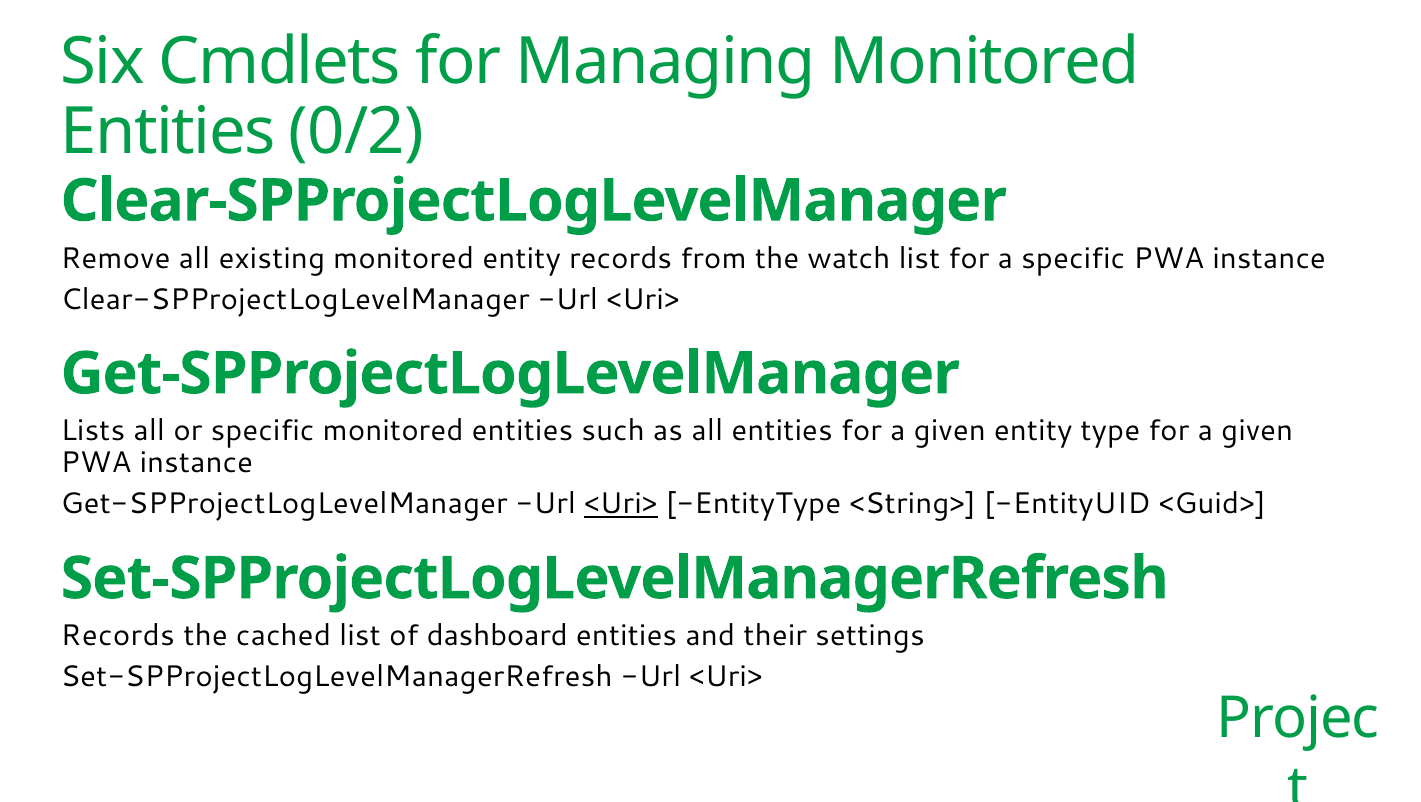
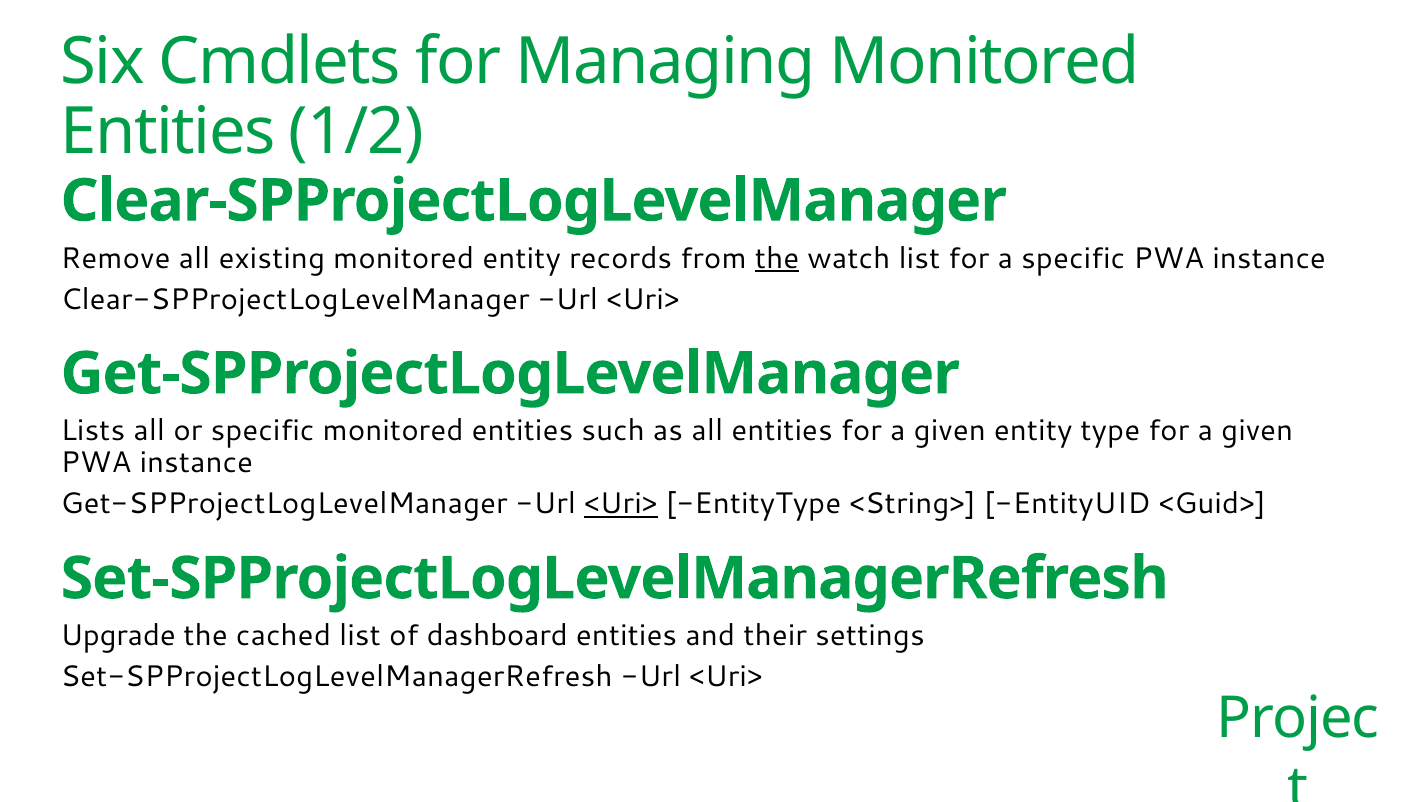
0/2: 0/2 -> 1/2 (356, 132)
the underline: none -> present (777, 258)
Records: Records -> Upgrade (118, 635)
